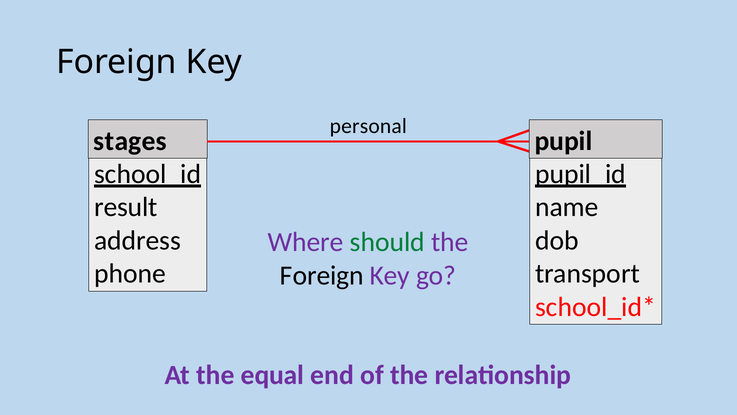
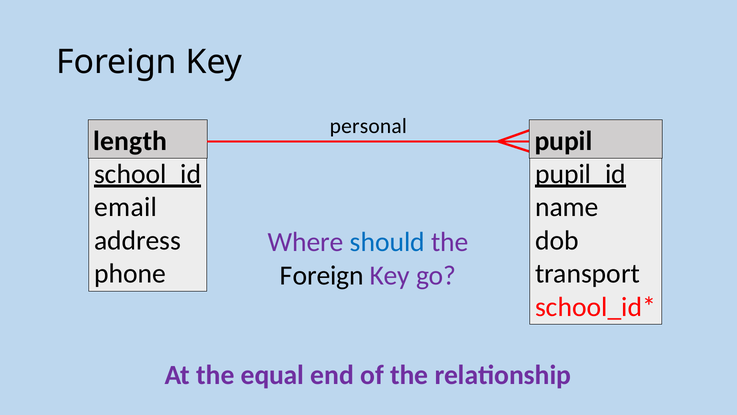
stages: stages -> length (130, 141)
result: result -> email (126, 207)
should colour: green -> blue (387, 242)
